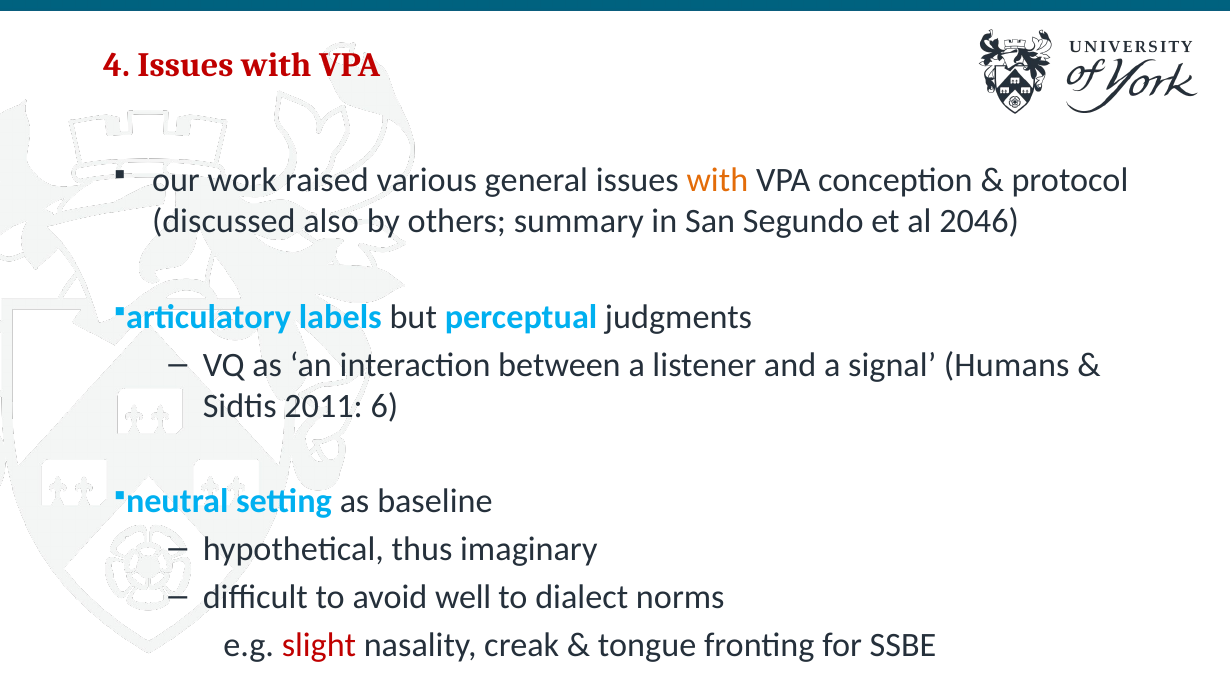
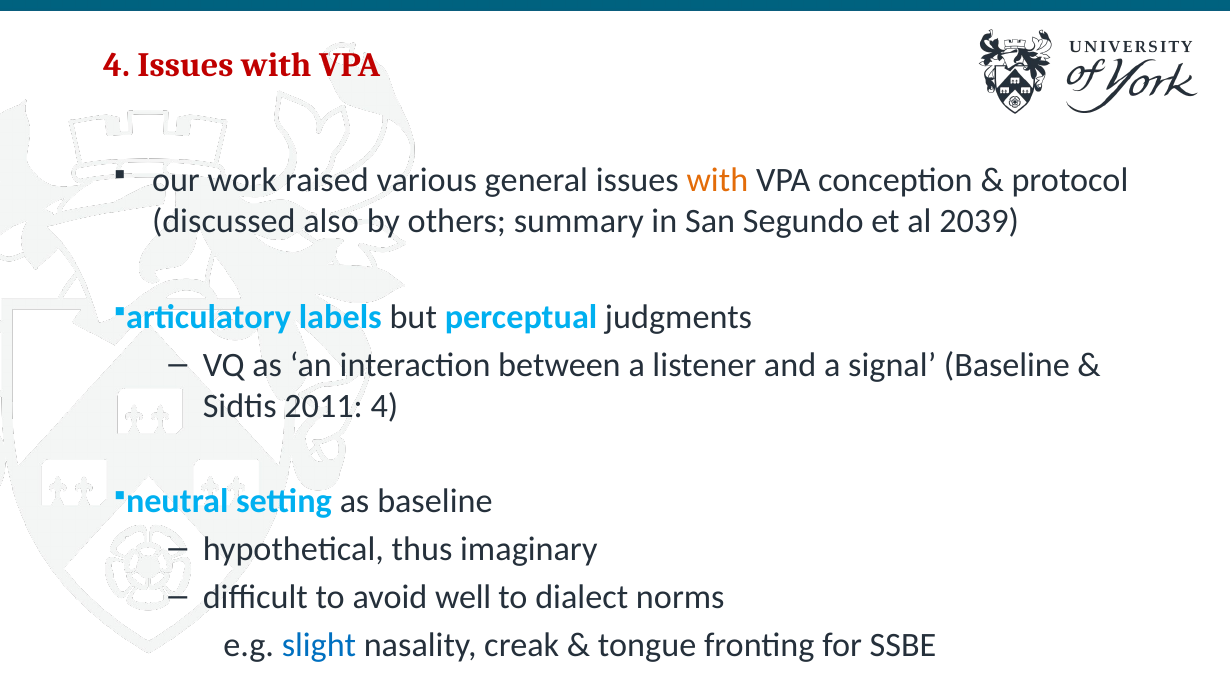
2046: 2046 -> 2039 (979, 222)
signal Humans: Humans -> Baseline (1007, 365)
2011 6: 6 -> 4 (384, 406)
slight colour: red -> blue (319, 645)
